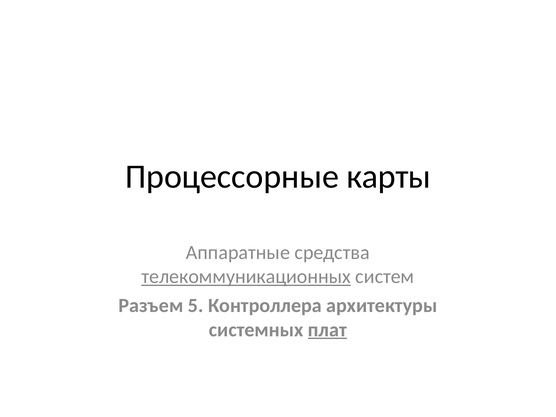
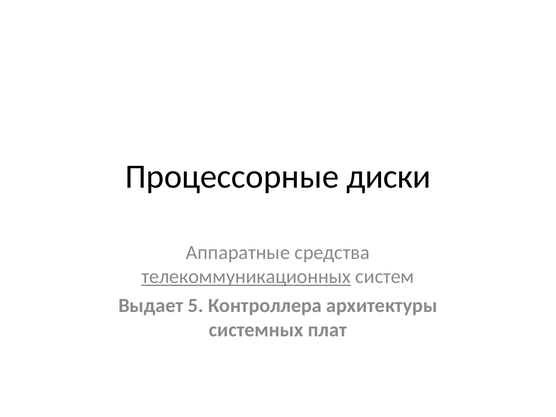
карты: карты -> диски (389, 177)
Разъем: Разъем -> Выдает (151, 306)
плат underline: present -> none (327, 330)
